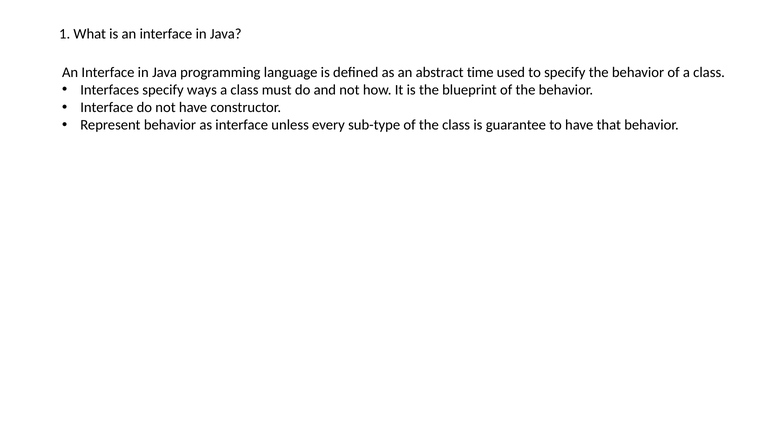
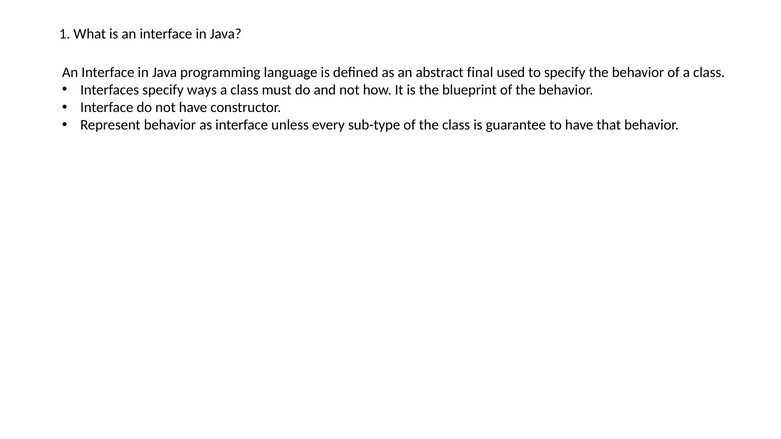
time: time -> final (480, 72)
